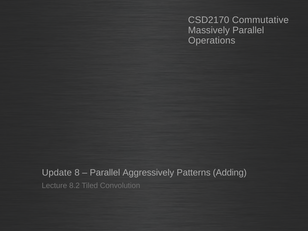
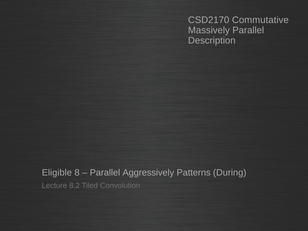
Operations: Operations -> Description (212, 40)
Update: Update -> Eligible (57, 173)
Adding: Adding -> During (230, 173)
